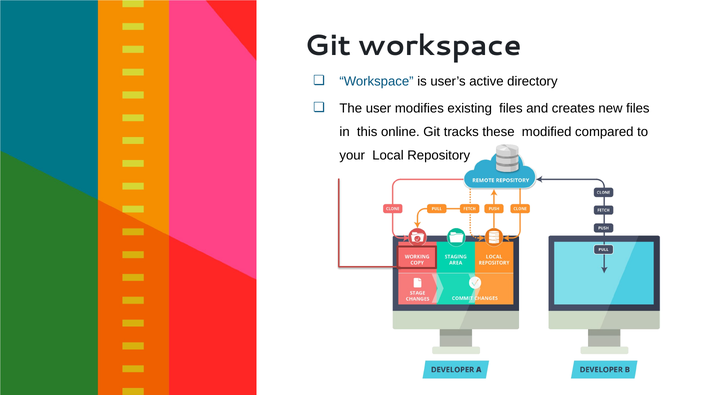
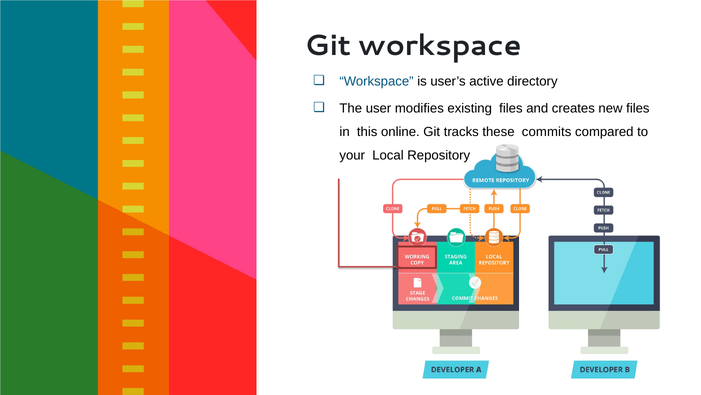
modified: modified -> commits (547, 132)
